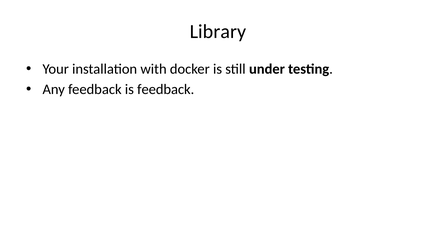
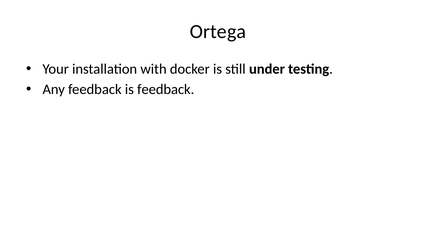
Library: Library -> Ortega (218, 32)
